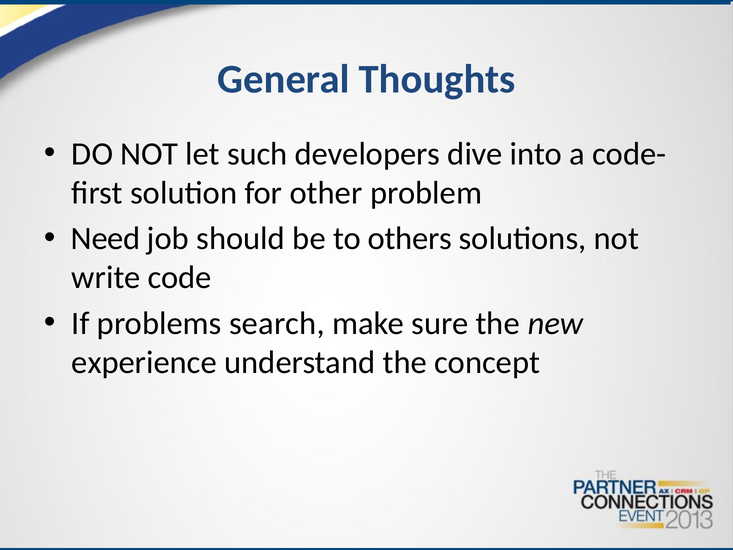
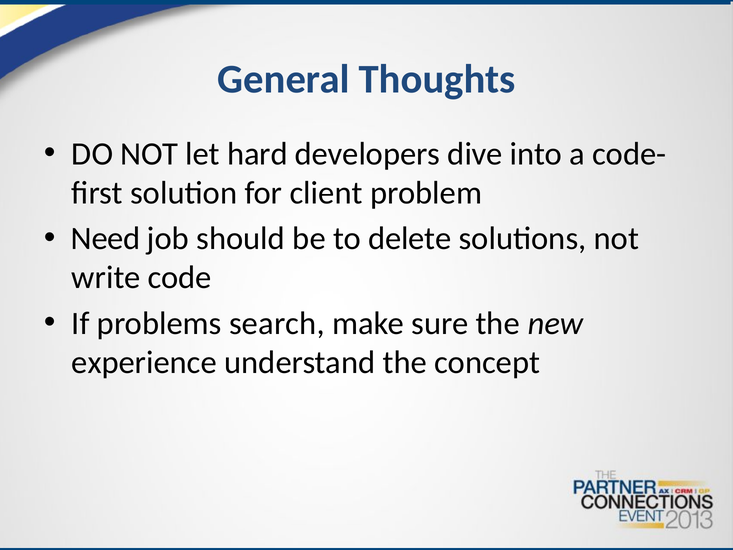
such: such -> hard (257, 154)
other: other -> client (326, 193)
others: others -> delete (410, 238)
